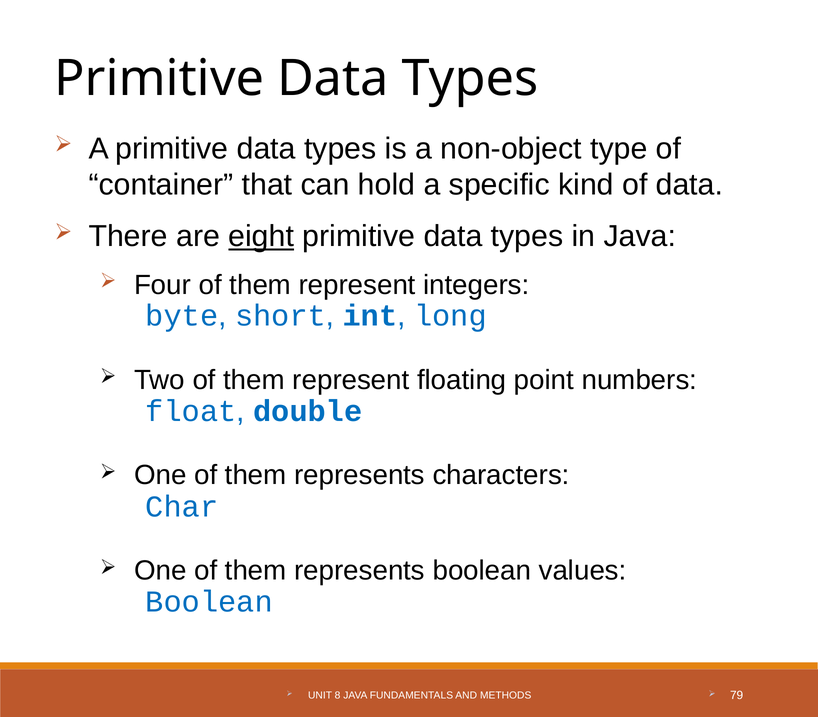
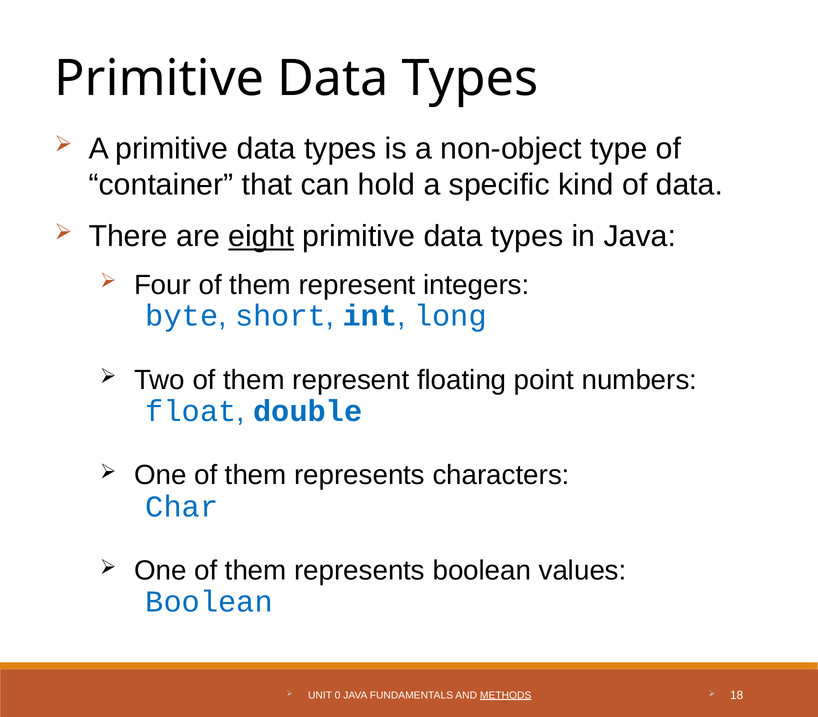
8: 8 -> 0 (338, 695)
METHODS underline: none -> present (506, 695)
79: 79 -> 18 (737, 695)
